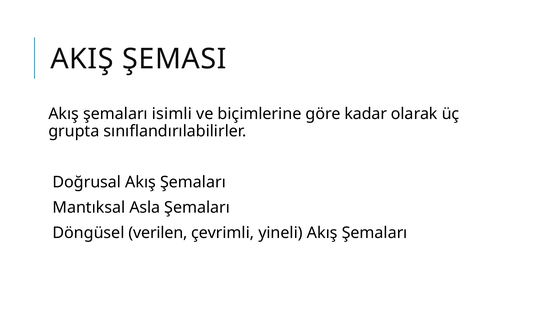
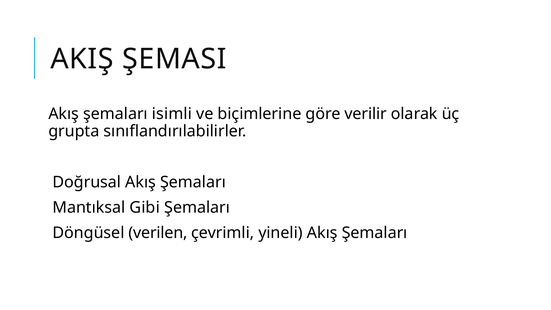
kadar: kadar -> verilir (366, 114)
Asla: Asla -> Gibi (145, 208)
